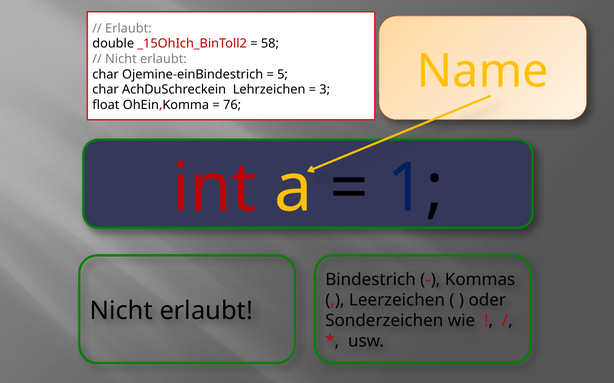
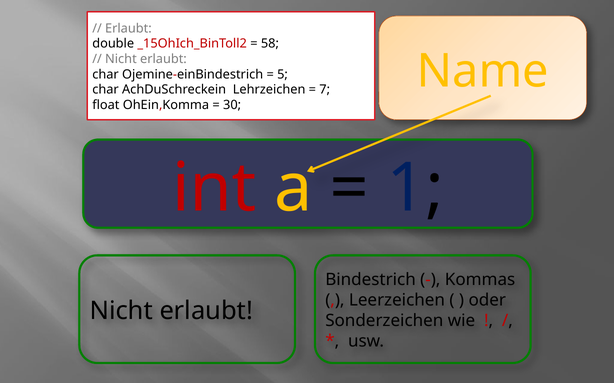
3: 3 -> 7 (325, 90)
76: 76 -> 30 (232, 105)
